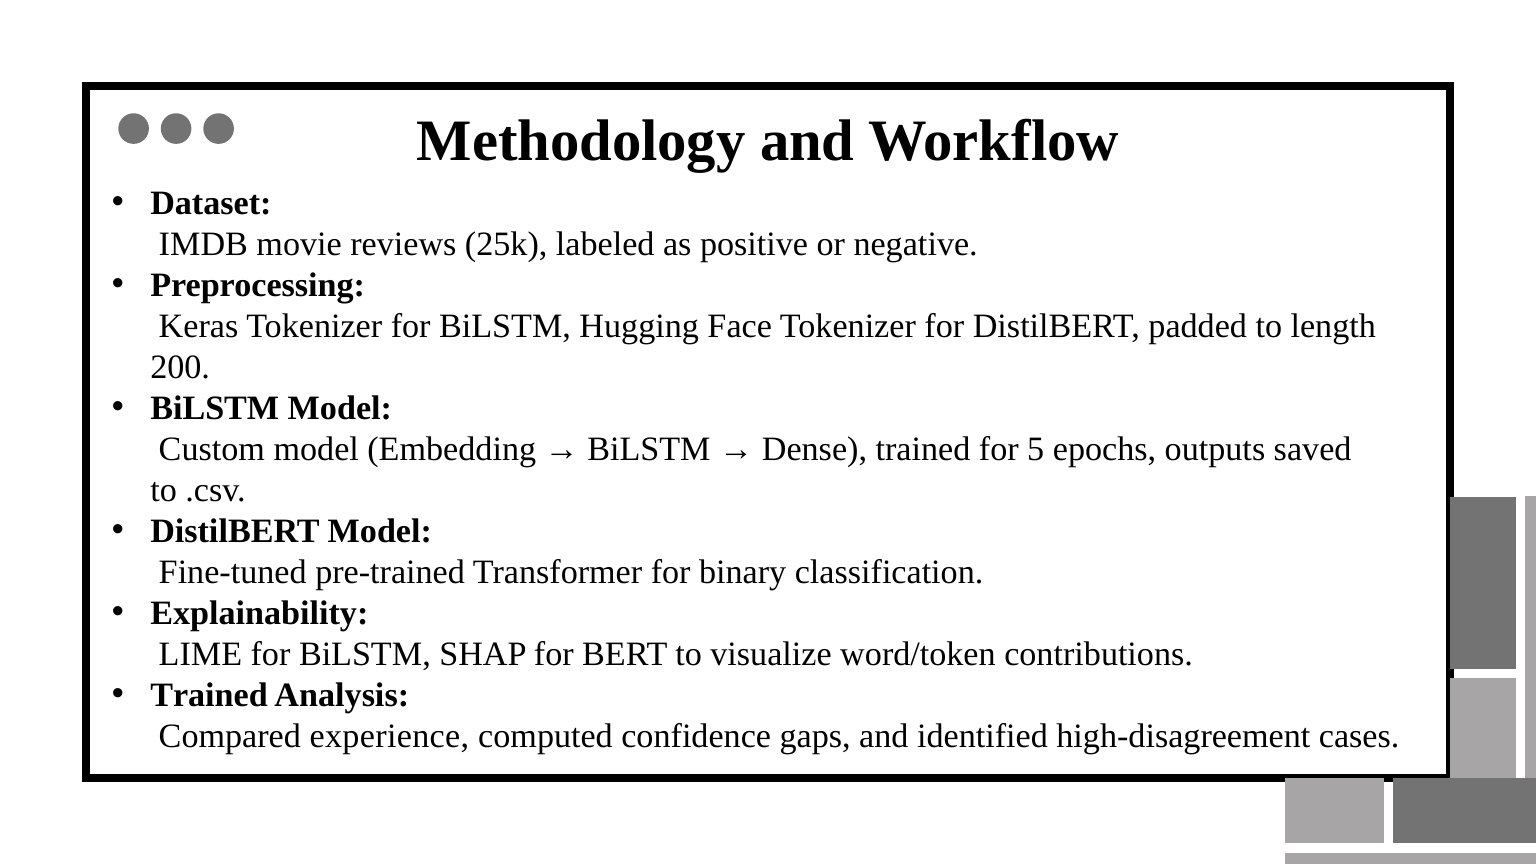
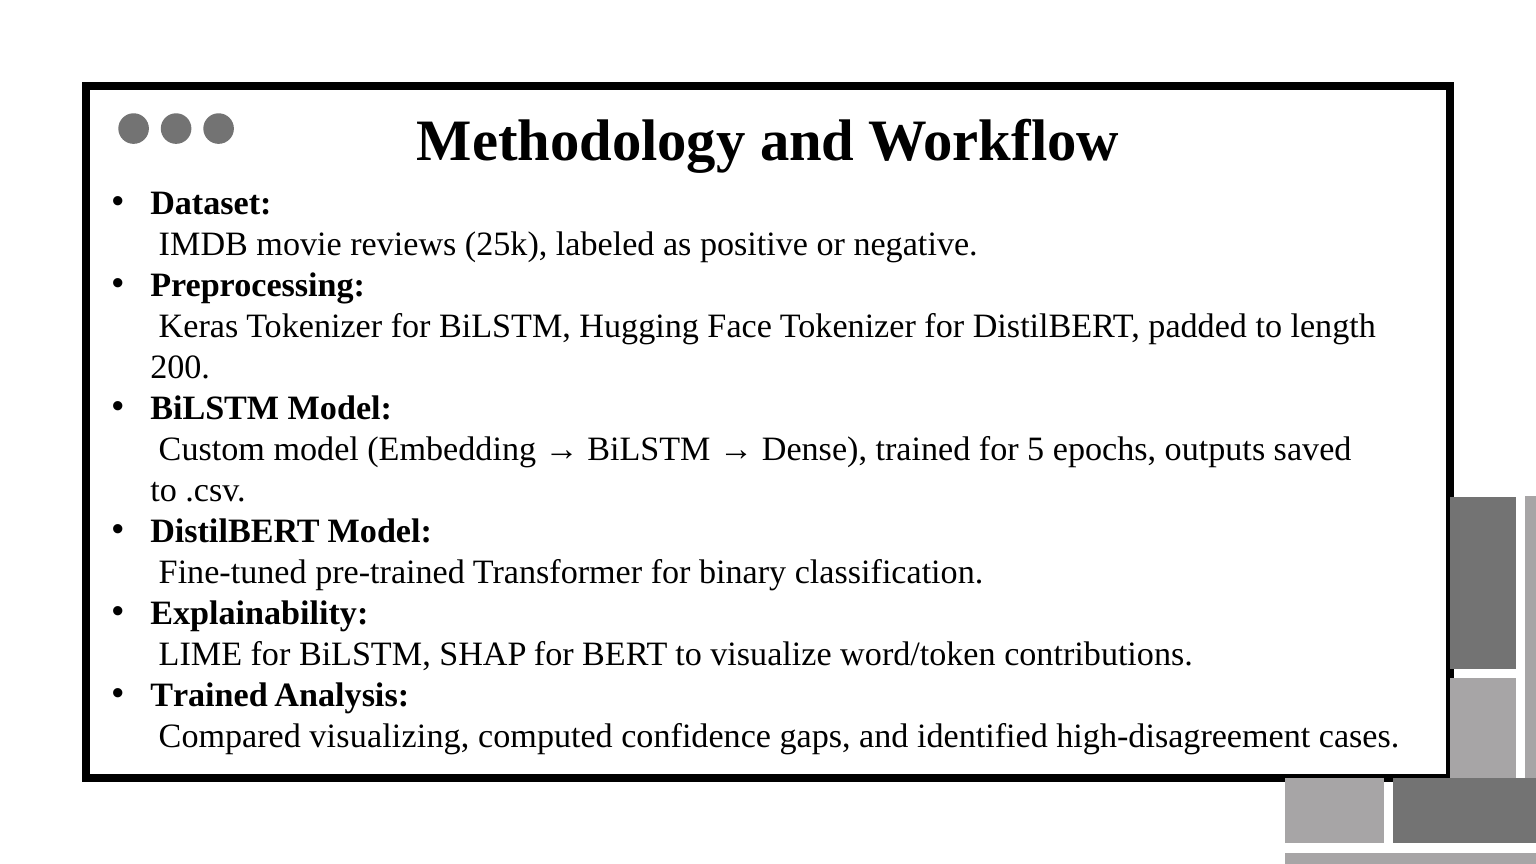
experience: experience -> visualizing (389, 736)
